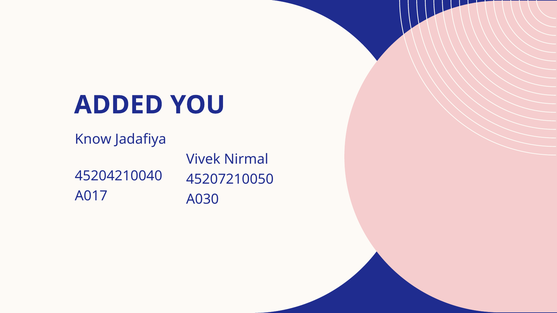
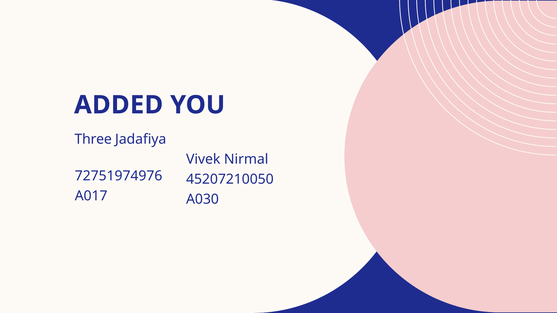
Know: Know -> Three (93, 139)
45204210040: 45204210040 -> 72751974976 (119, 176)
